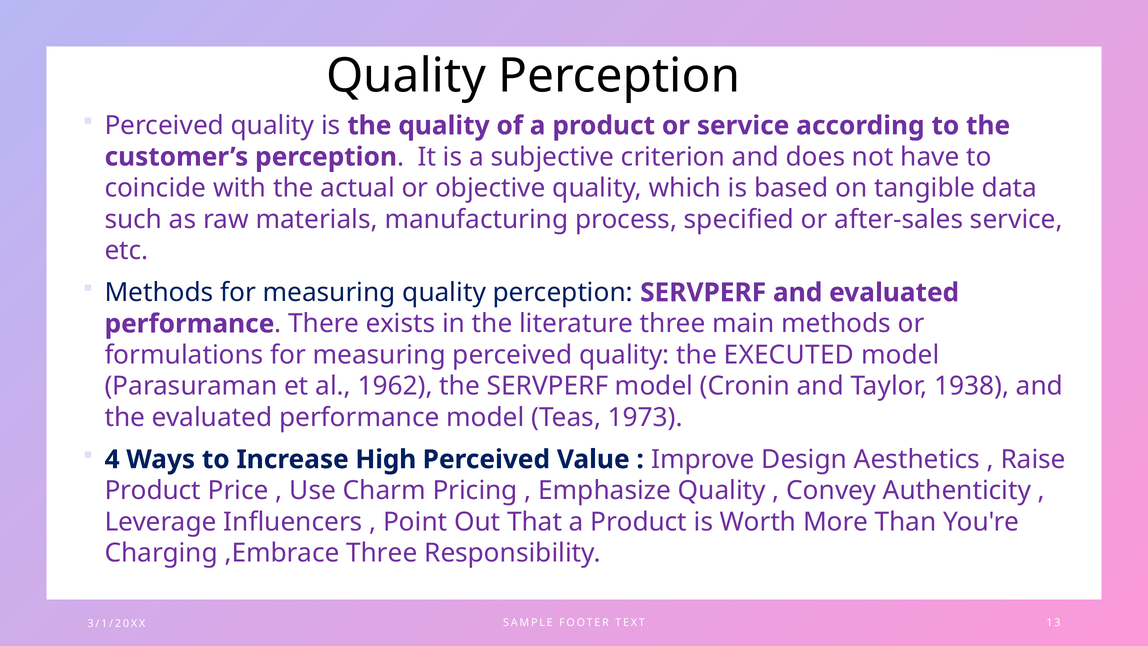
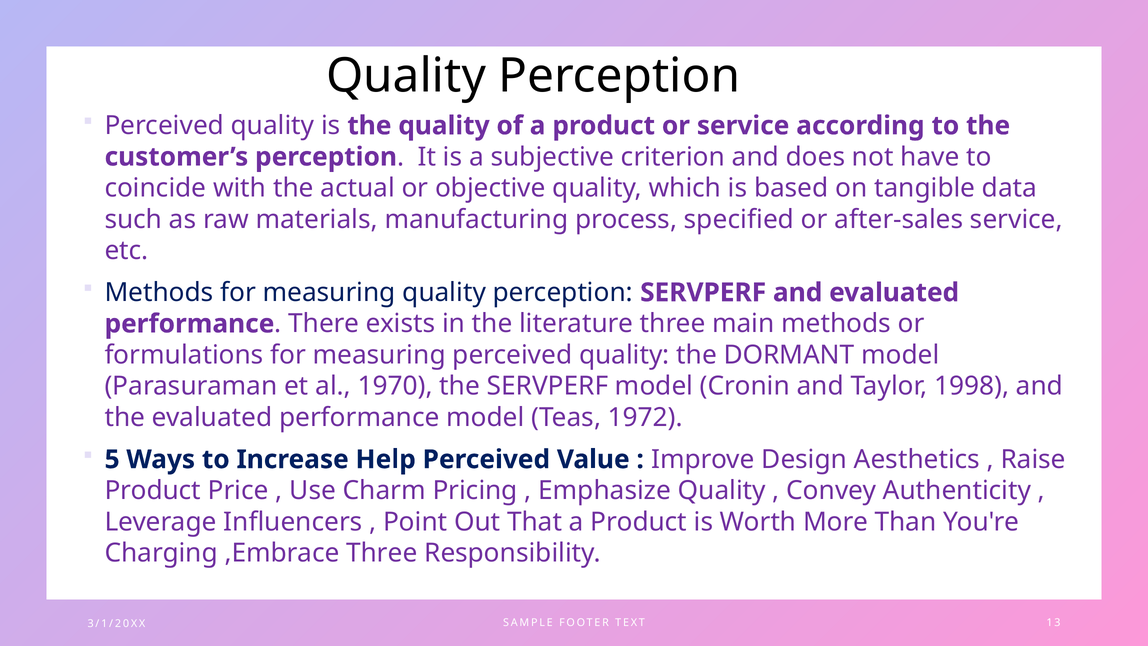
EXECUTED: EXECUTED -> DORMANT (789, 355)
1962: 1962 -> 1970 (395, 386)
1938: 1938 -> 1998 (972, 386)
1973: 1973 -> 1972 (645, 417)
4: 4 -> 5 (112, 459)
High: High -> Help (386, 459)
